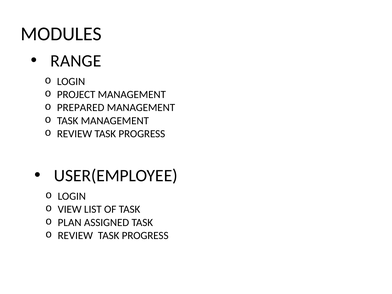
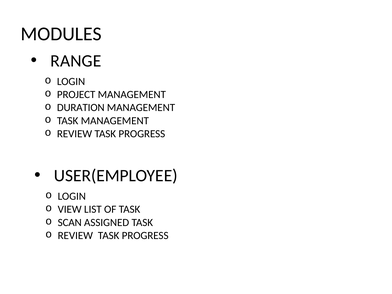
PREPARED: PREPARED -> DURATION (81, 108)
PLAN: PLAN -> SCAN (70, 222)
